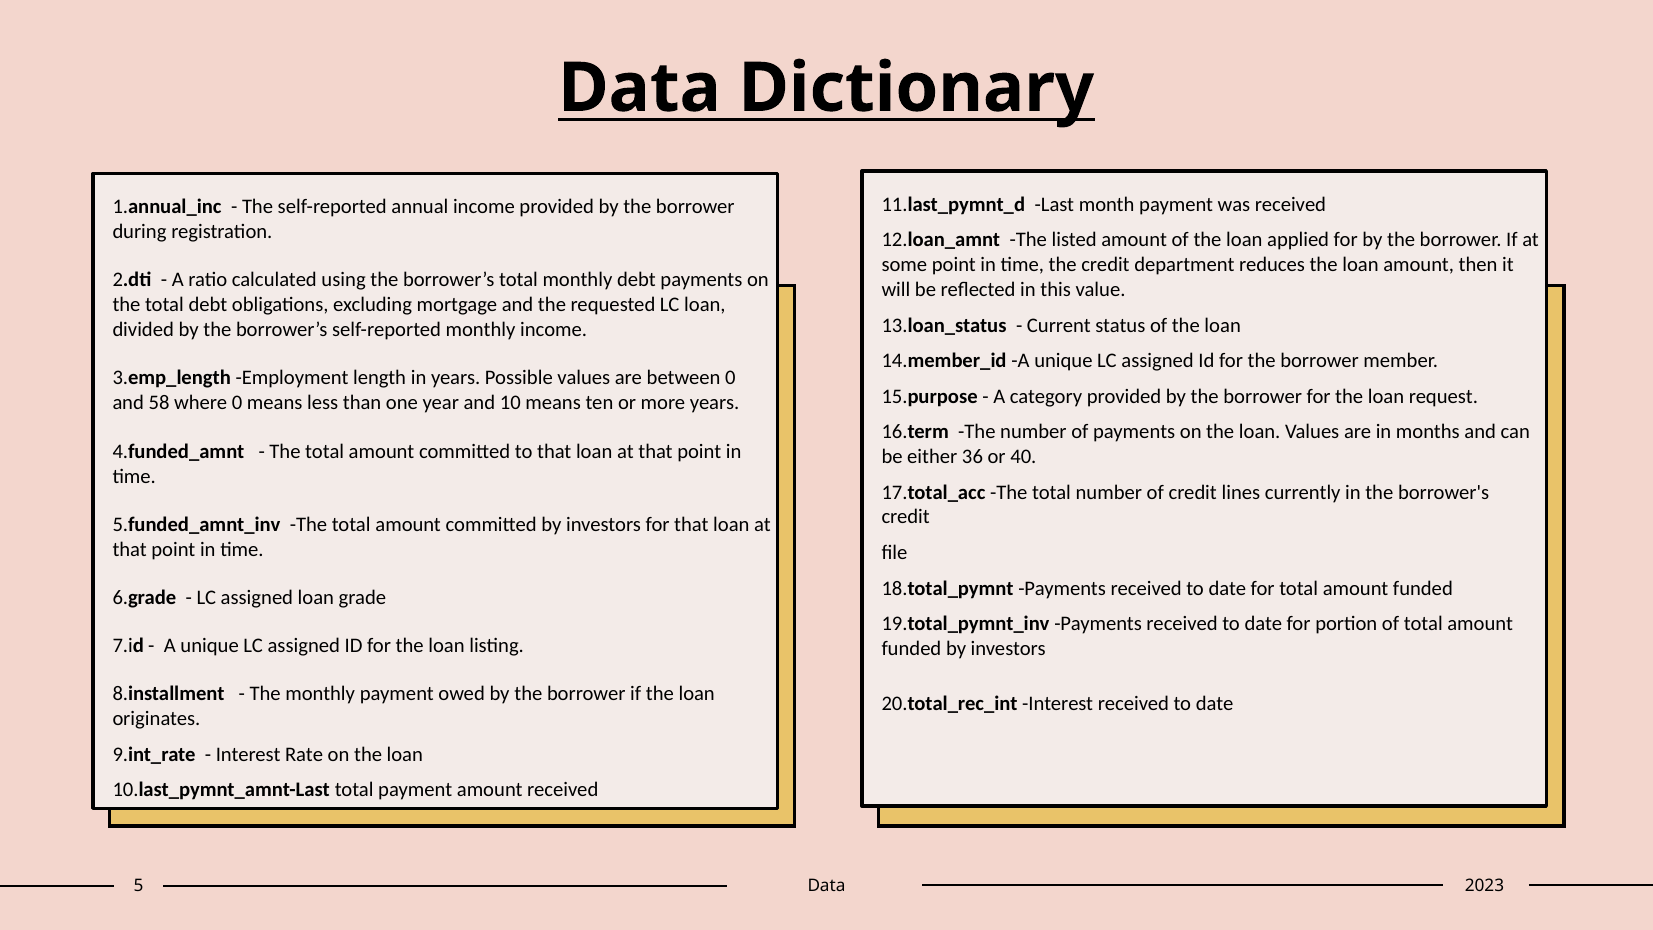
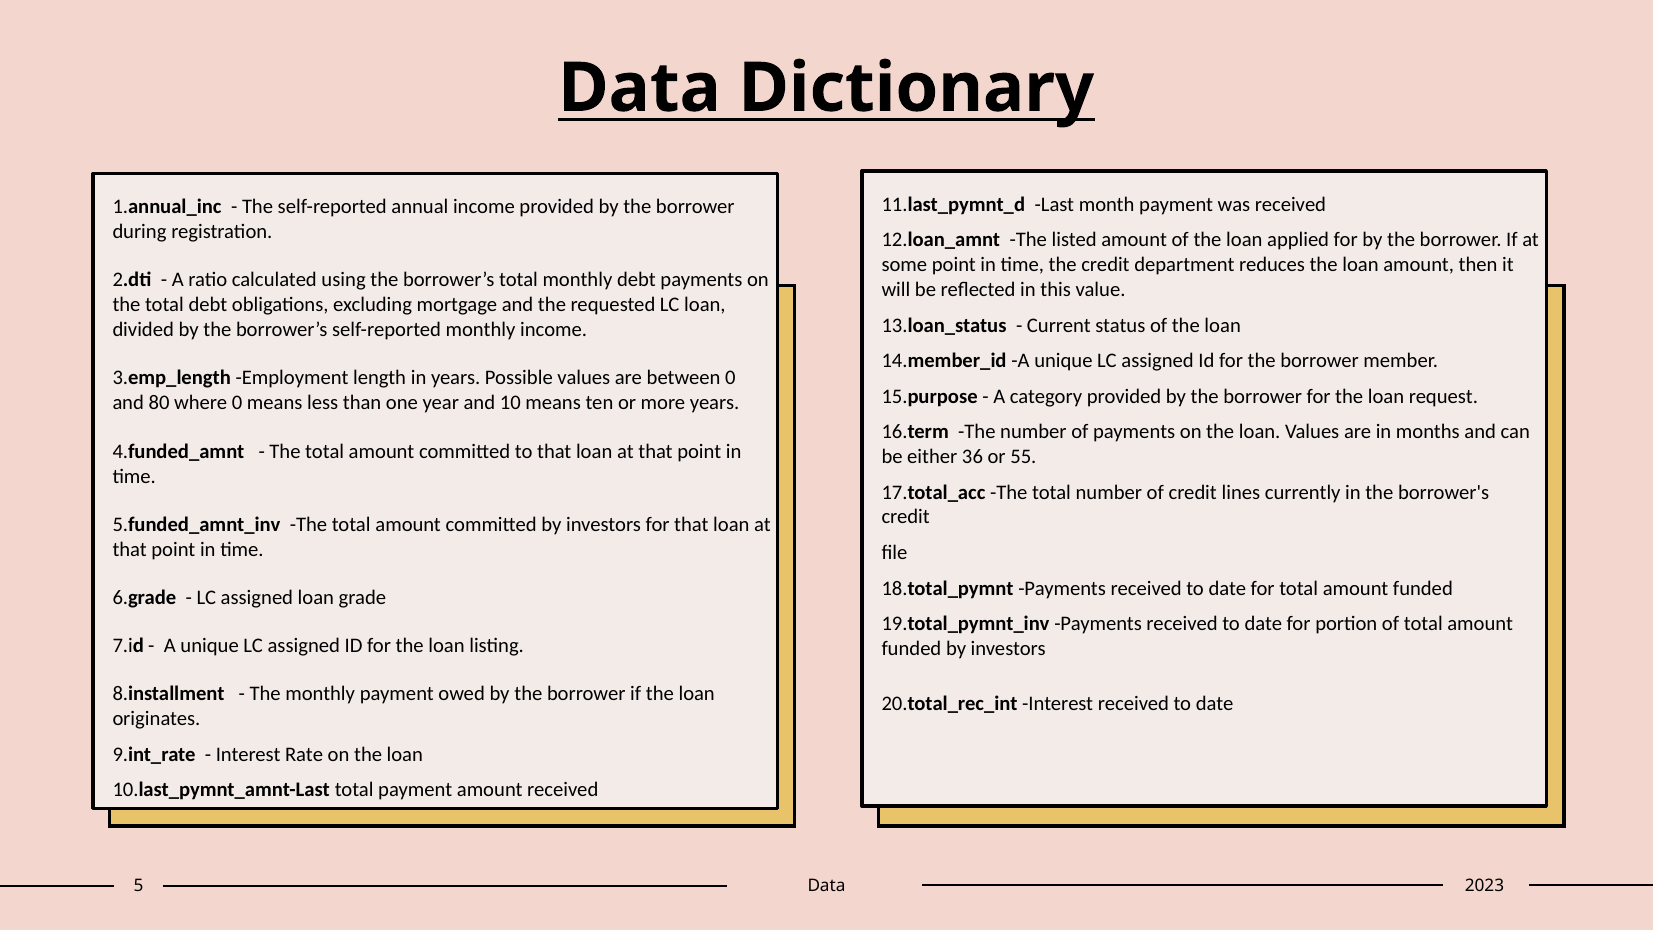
58: 58 -> 80 (159, 402)
40: 40 -> 55 (1023, 457)
